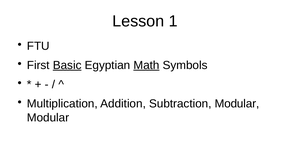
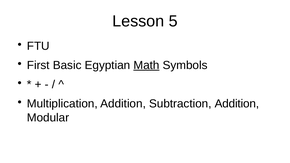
1: 1 -> 5 (173, 21)
Basic underline: present -> none (67, 65)
Subtraction Modular: Modular -> Addition (237, 104)
